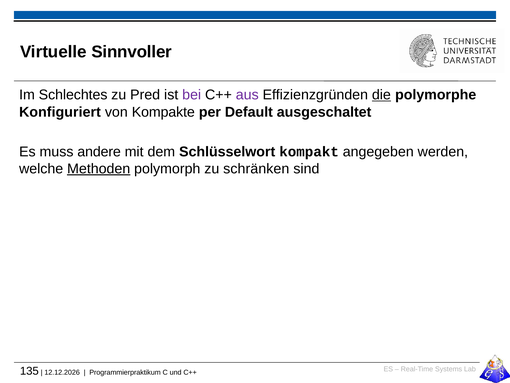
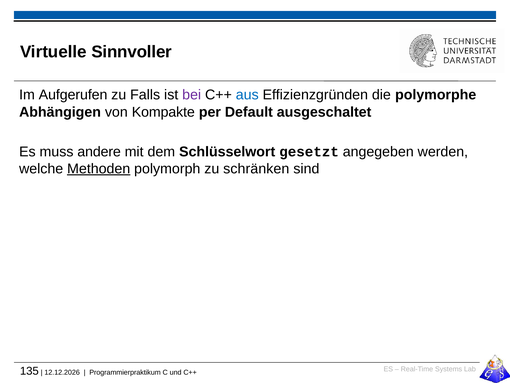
Schlechtes: Schlechtes -> Aufgerufen (73, 95)
Pred: Pred -> Falls (145, 95)
aus colour: purple -> blue (247, 95)
die underline: present -> none (381, 95)
Konfiguriert: Konfiguriert -> Abhängigen (60, 112)
kompakt: kompakt -> gesetzt (309, 152)
